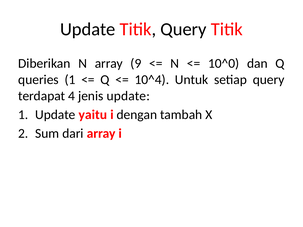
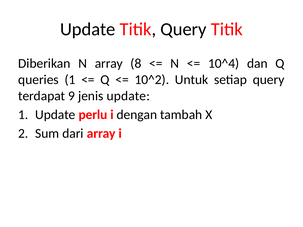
9: 9 -> 8 (136, 64)
10^0: 10^0 -> 10^4 (224, 64)
10^4: 10^4 -> 10^2 (152, 80)
4: 4 -> 9 (72, 96)
yaitu: yaitu -> perlu (93, 115)
